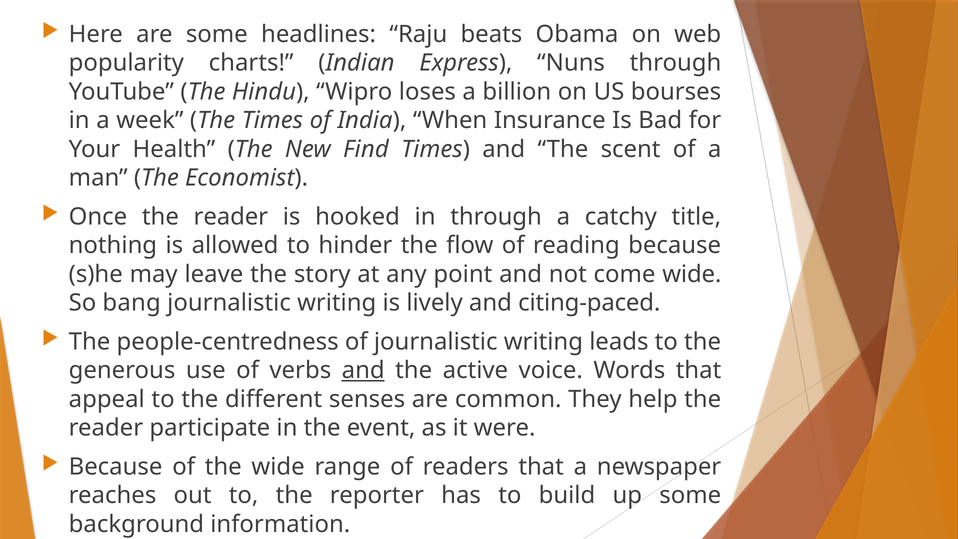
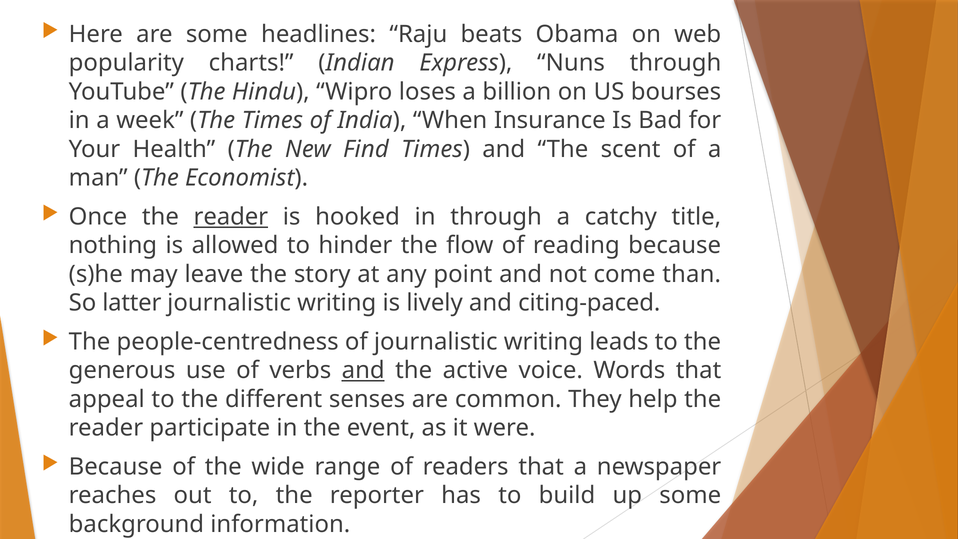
reader underline: none -> present (231, 217)
come wide: wide -> than (692, 274)
bang: bang -> latter (132, 303)
